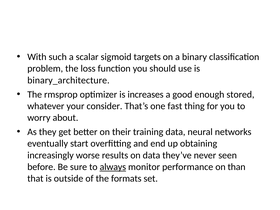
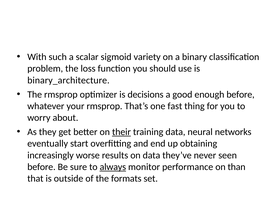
targets: targets -> variety (147, 57)
increases: increases -> decisions (146, 94)
enough stored: stored -> before (241, 94)
your consider: consider -> rmsprop (104, 106)
their underline: none -> present (121, 132)
